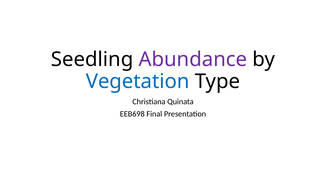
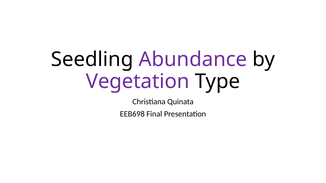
Vegetation colour: blue -> purple (138, 81)
